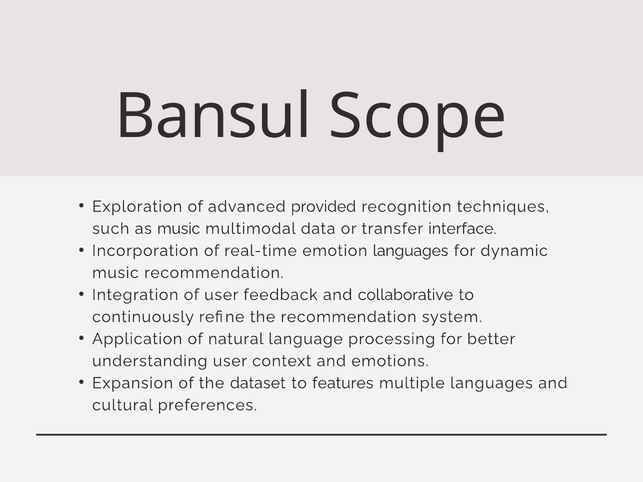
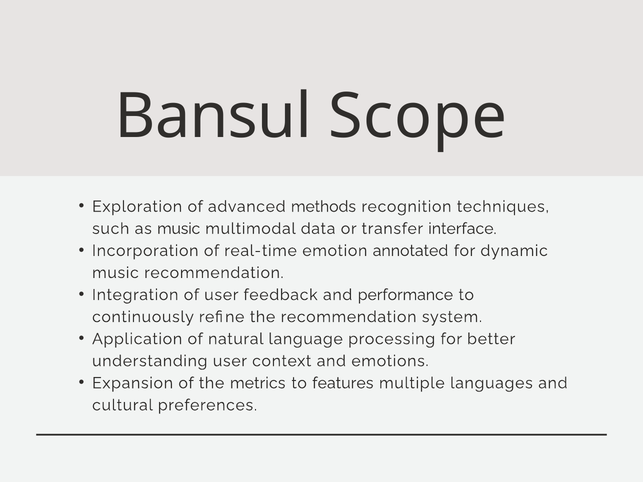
provided: provided -> methods (323, 207)
emotion languages: languages -> annotated (410, 251)
collaborative: collaborative -> performance (405, 295)
dataset: dataset -> metrics (258, 383)
